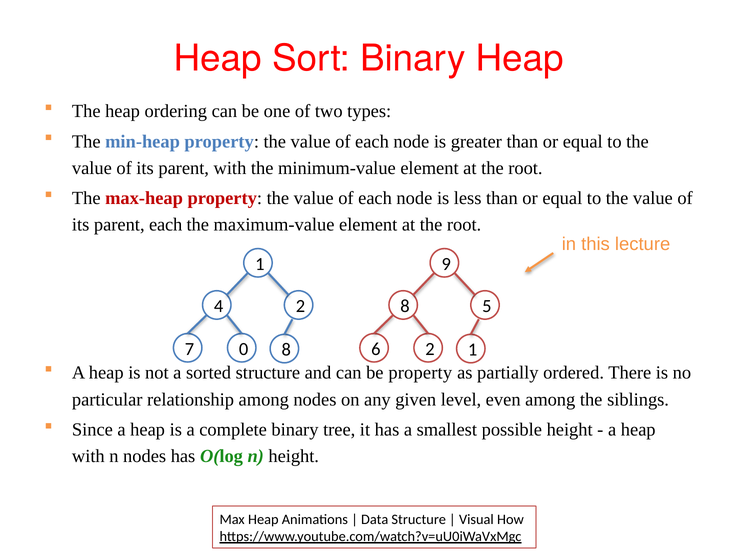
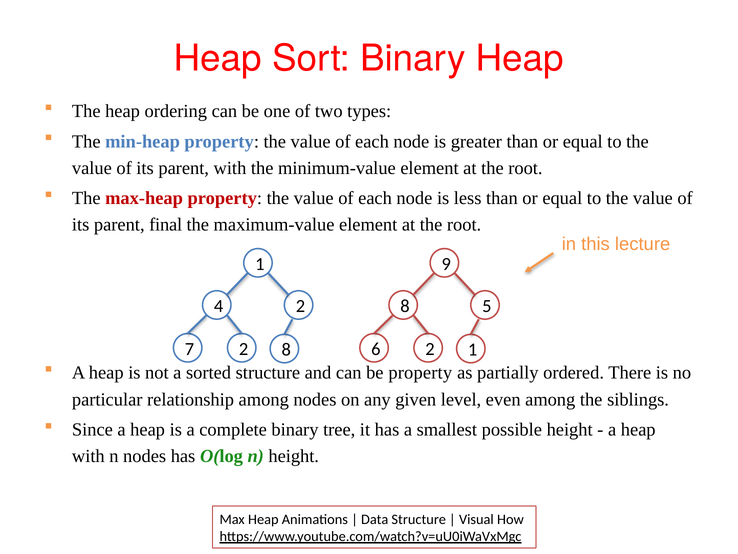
parent each: each -> final (166, 225)
7 0: 0 -> 2 (244, 349)
